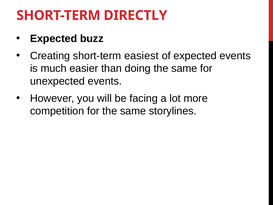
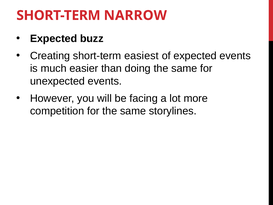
DIRECTLY: DIRECTLY -> NARROW (135, 15)
